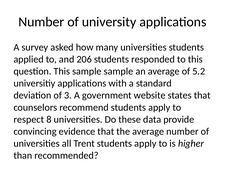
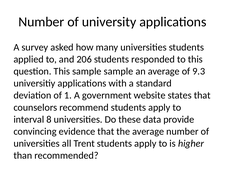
5.2: 5.2 -> 9.3 (199, 71)
3: 3 -> 1 (68, 95)
respect: respect -> interval (29, 119)
